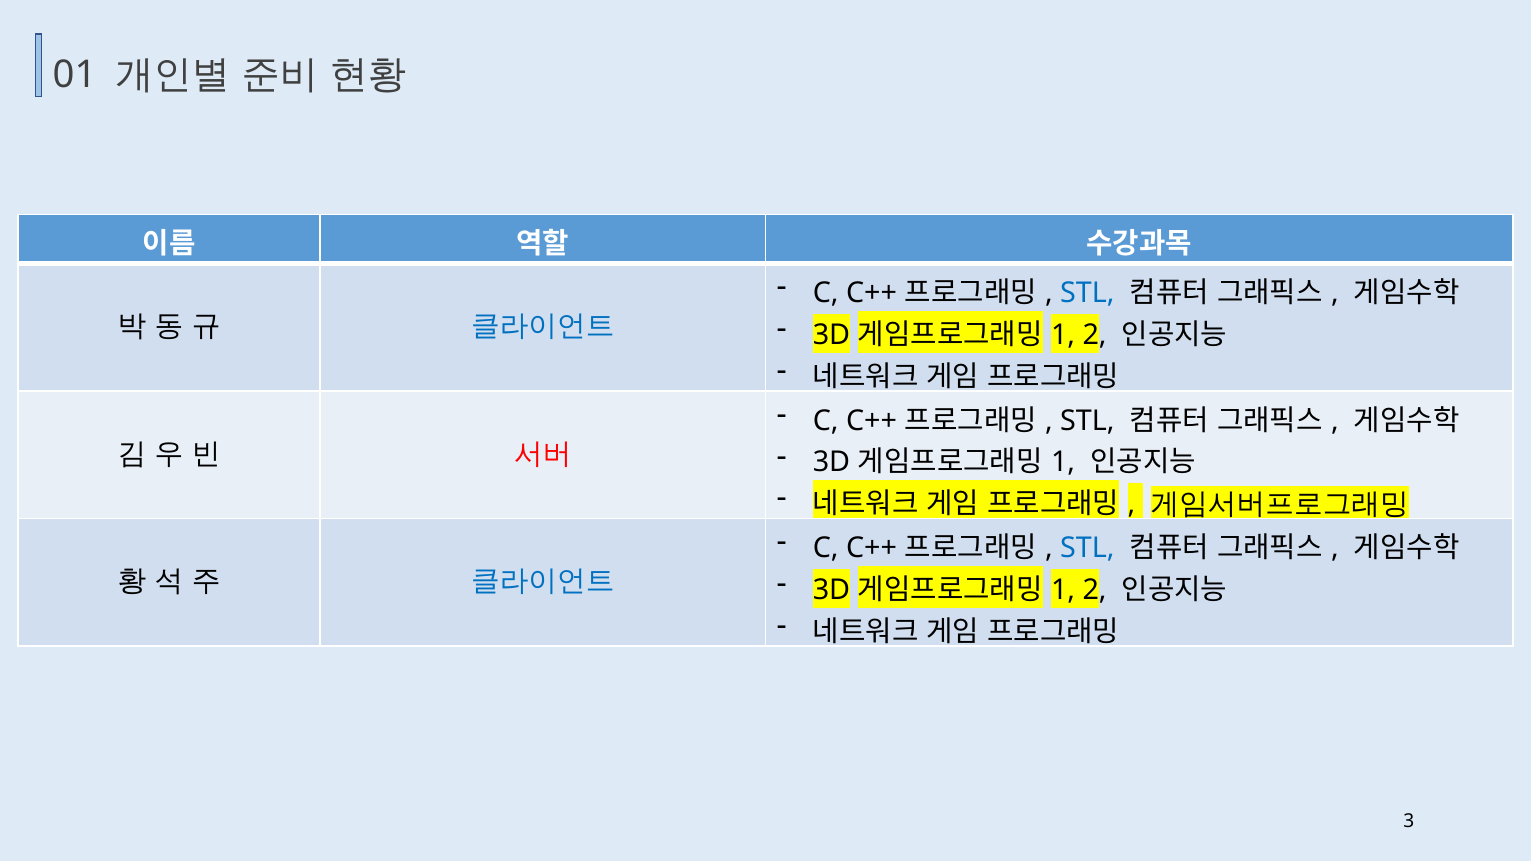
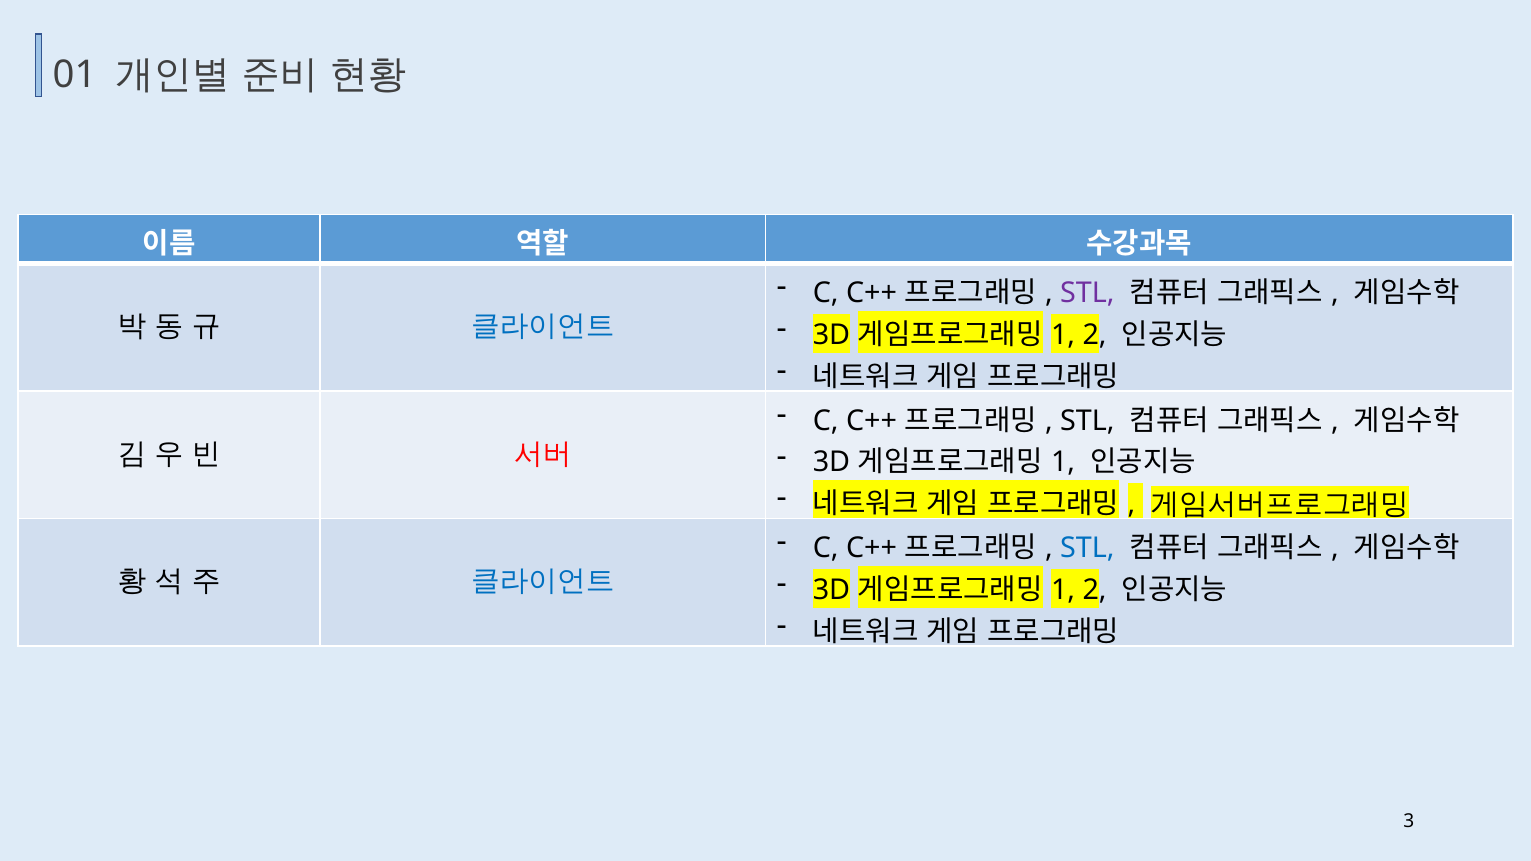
STL colour: blue -> purple (1087, 293)
